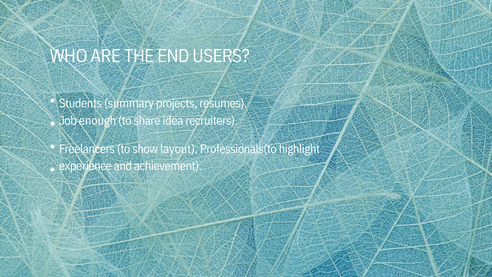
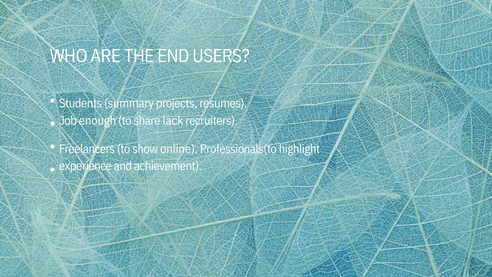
idea: idea -> lack (173, 121)
layout: layout -> online (179, 149)
